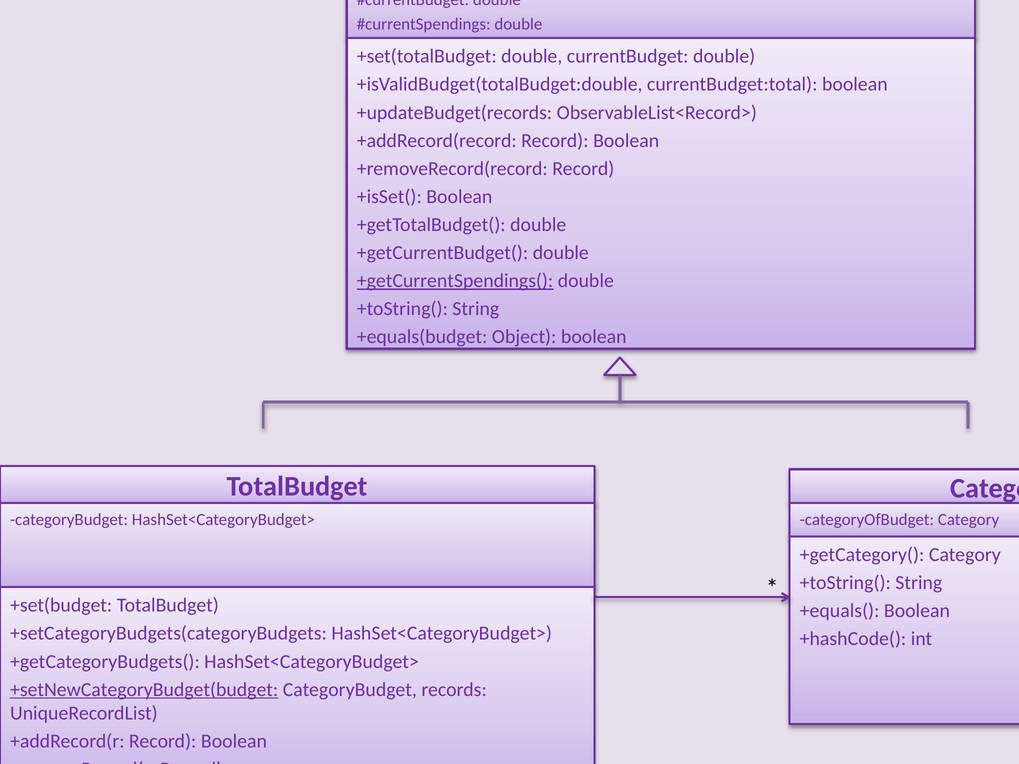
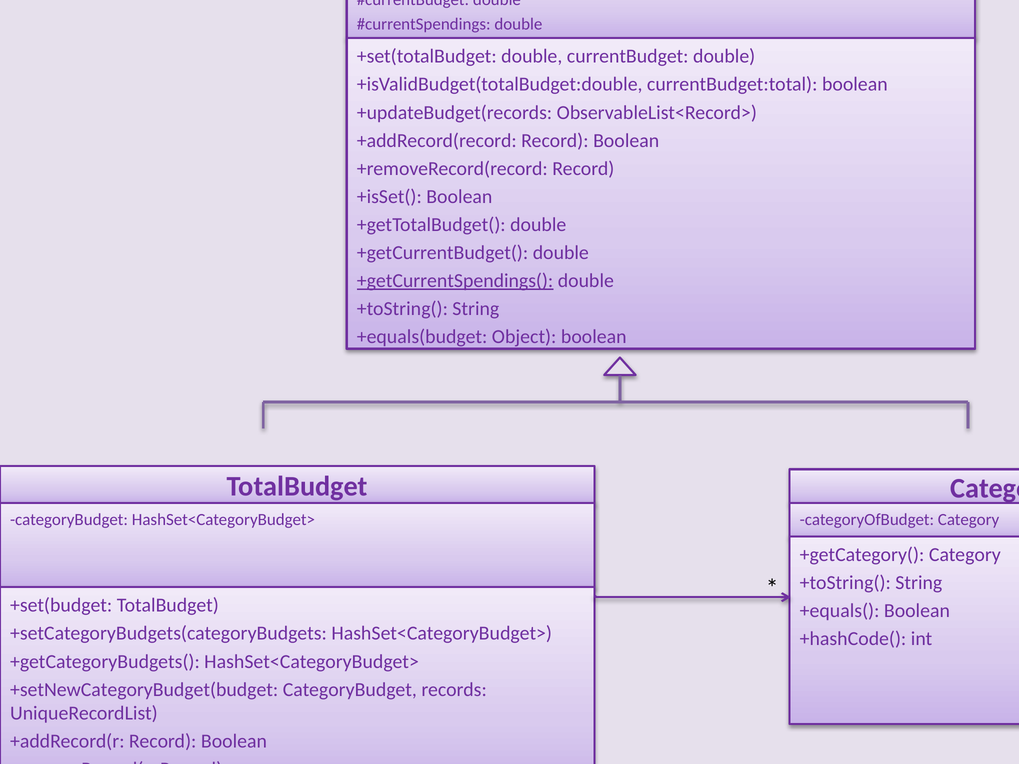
+setNewCategoryBudget(budget underline: present -> none (144, 690)
